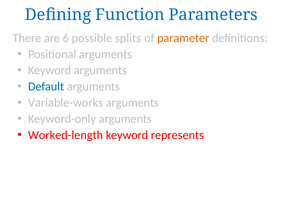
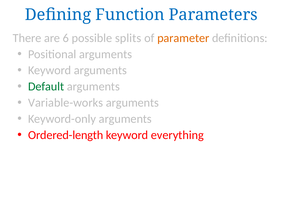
Default colour: blue -> green (46, 86)
Worked-length: Worked-length -> Ordered-length (66, 135)
represents: represents -> everything (177, 135)
